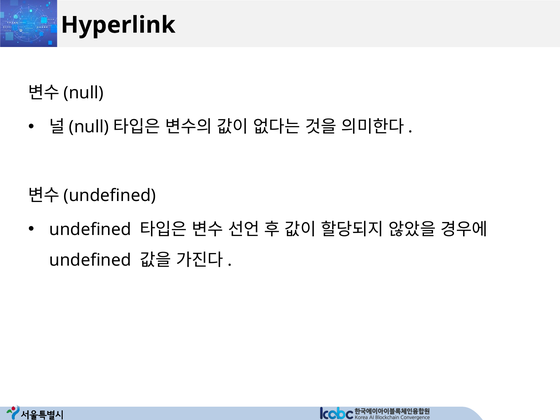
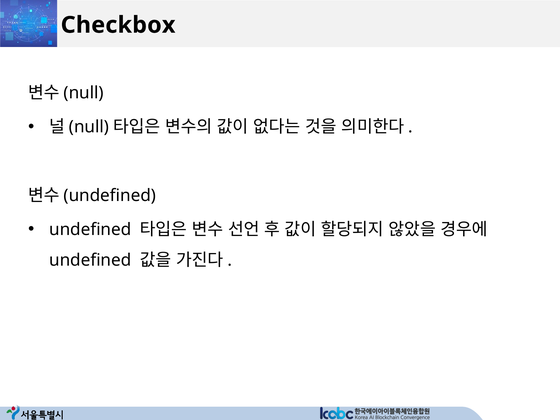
Hyperlink: Hyperlink -> Checkbox (118, 25)
